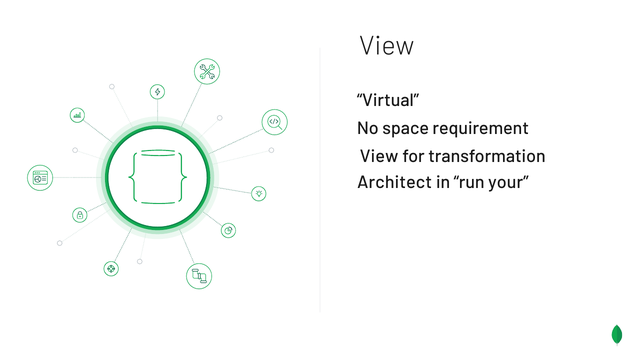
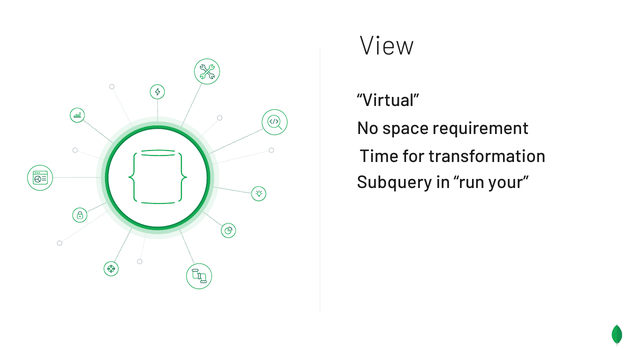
View: View -> Time (379, 156)
Architect: Architect -> Subquery (395, 182)
